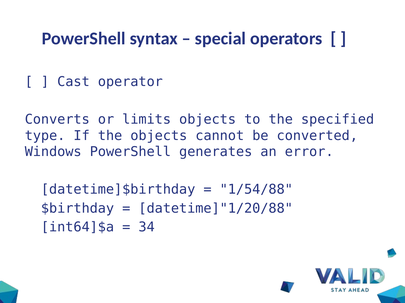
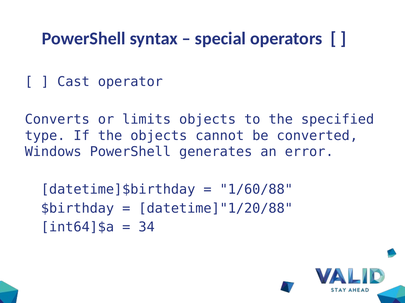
1/54/88: 1/54/88 -> 1/60/88 (256, 190)
